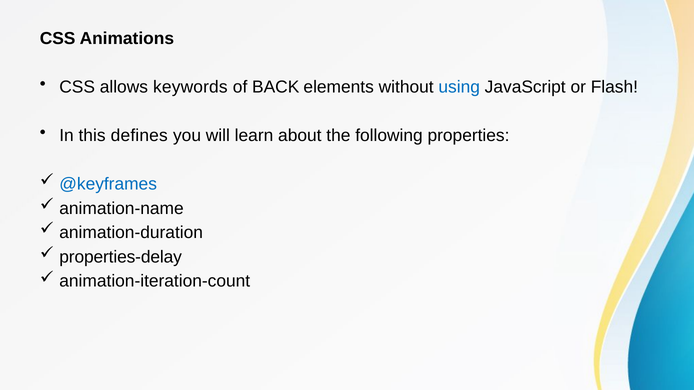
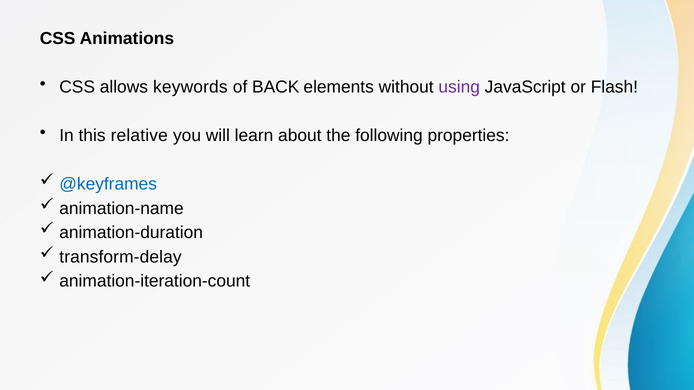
using colour: blue -> purple (459, 87)
defines: defines -> relative (139, 136)
properties-delay: properties-delay -> transform-delay (120, 257)
